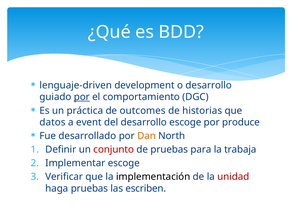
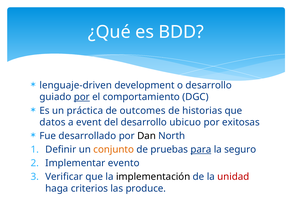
desarrollo escoge: escoge -> ubicuo (185, 122)
produce: produce -> exitosas (241, 122)
Dan colour: orange -> black (147, 136)
conjunto colour: red -> orange (114, 150)
para underline: none -> present (201, 150)
trabaja: trabaja -> seguro (240, 150)
Implementar escoge: escoge -> evento (124, 163)
haga pruebas: pruebas -> criterios (89, 188)
escriben: escriben -> produce (146, 188)
